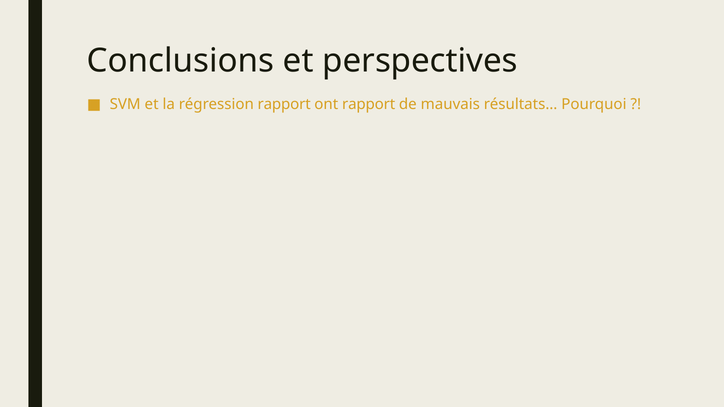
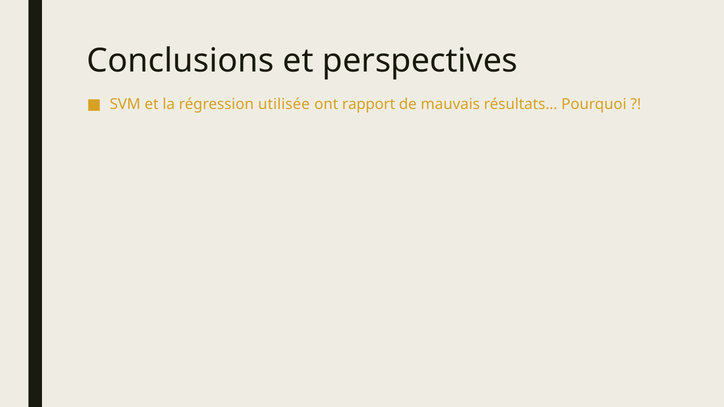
régression rapport: rapport -> utilisée (284, 104)
